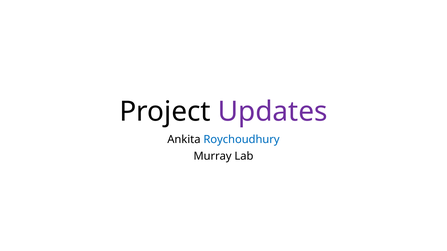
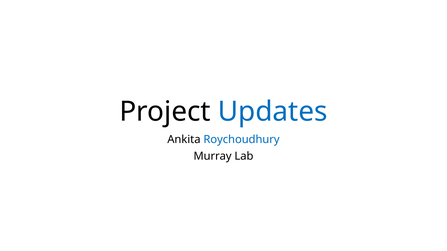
Updates colour: purple -> blue (273, 112)
